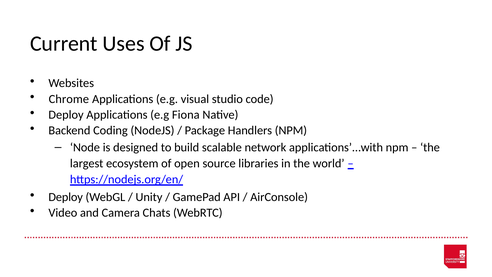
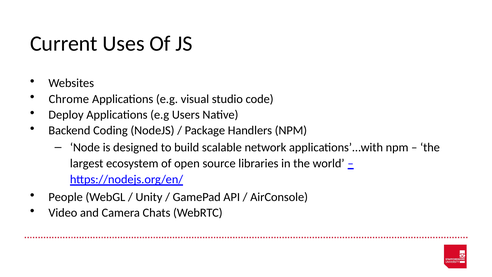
Fiona: Fiona -> Users (186, 115)
Deploy: Deploy -> People (66, 197)
